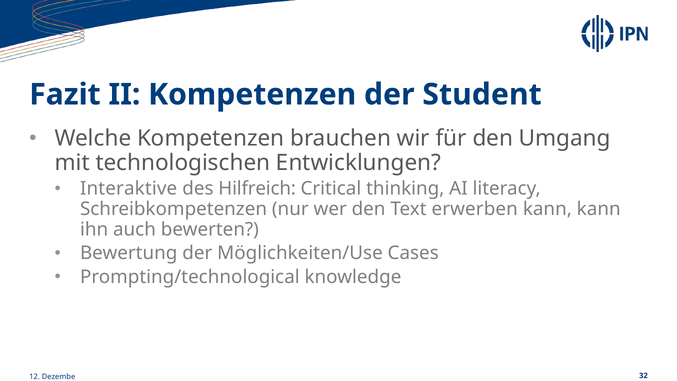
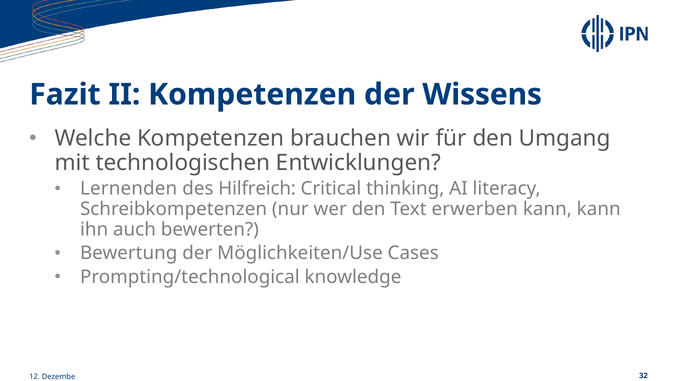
Student: Student -> Wissens (482, 94)
Interaktive: Interaktive -> Lernenden (129, 189)
